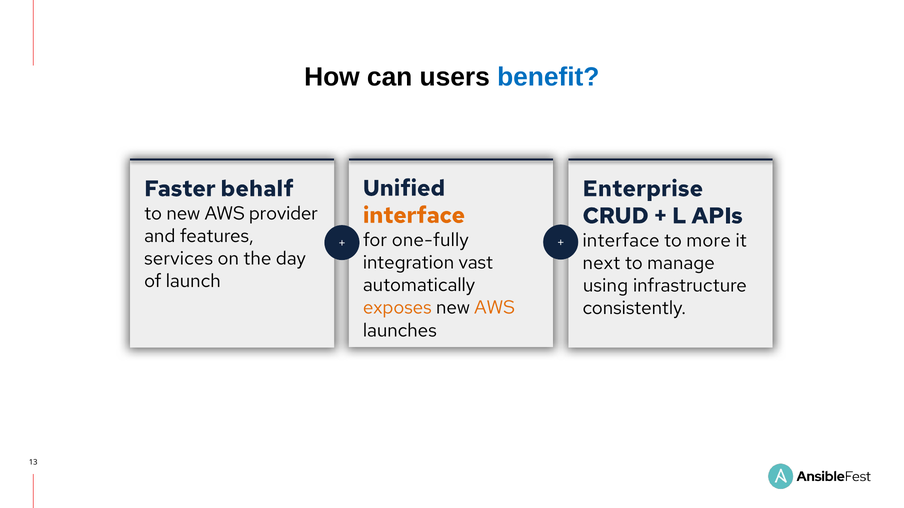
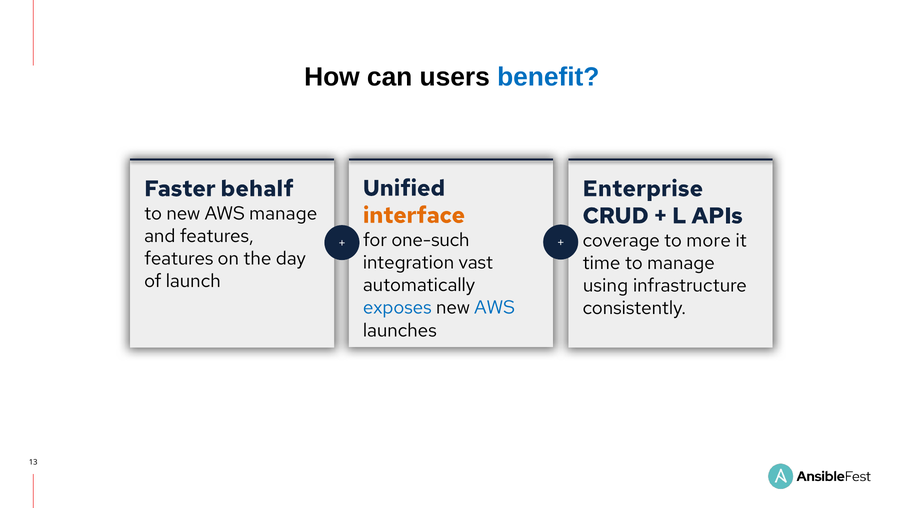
AWS provider: provider -> manage (283, 214)
one-fully: one-fully -> one-such (430, 240)
interface: interface -> coverage (621, 241)
services: services -> features (179, 259)
next: next -> time (602, 263)
exposes colour: orange -> blue (397, 308)
AWS colour: orange -> blue (495, 308)
